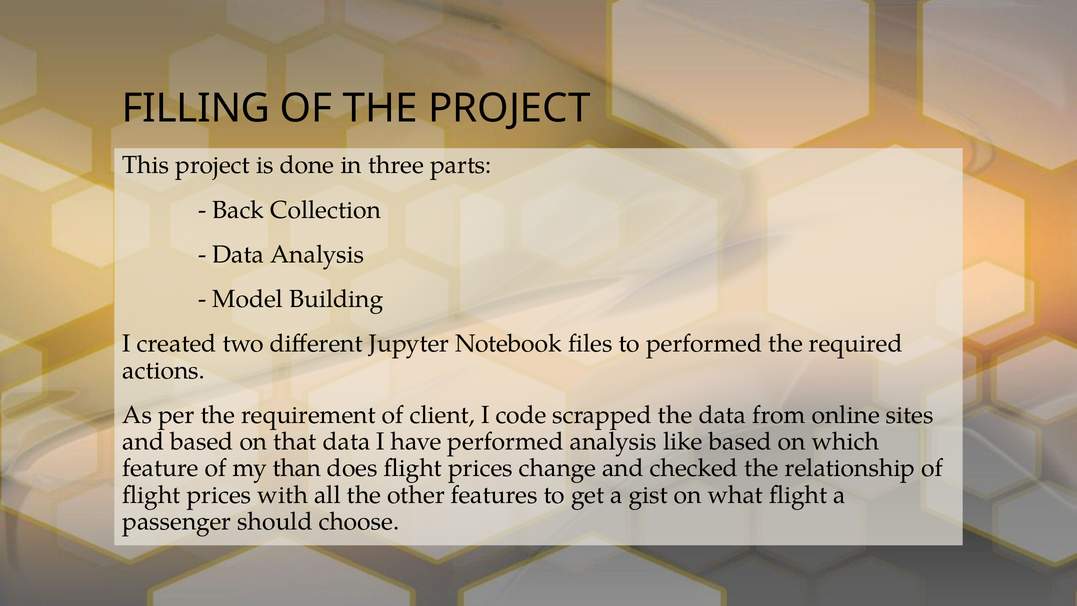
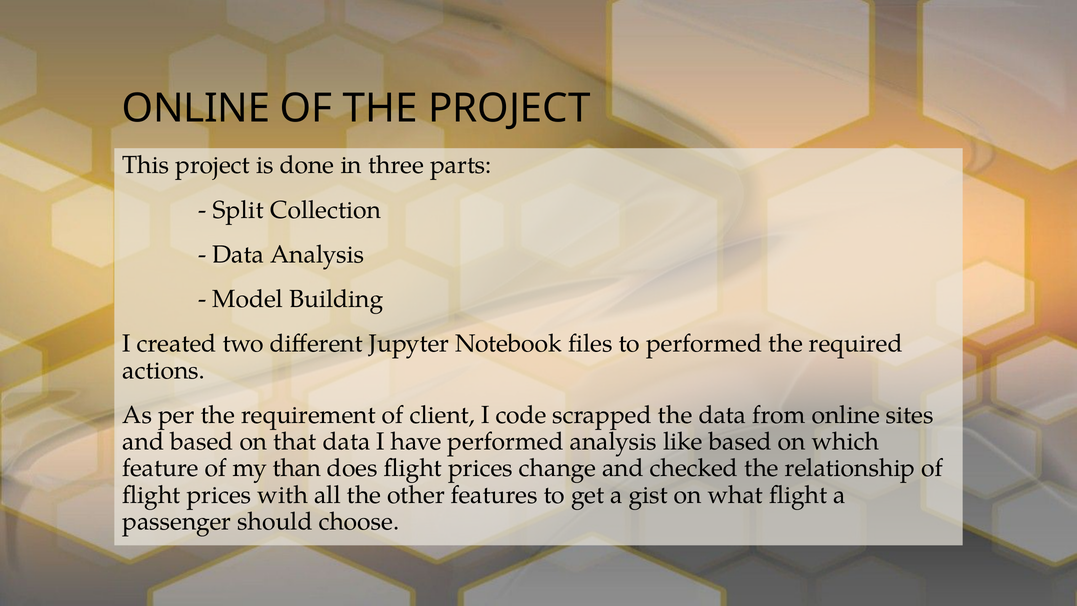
FILLING: FILLING -> ONLINE (196, 108)
Back: Back -> Split (238, 210)
